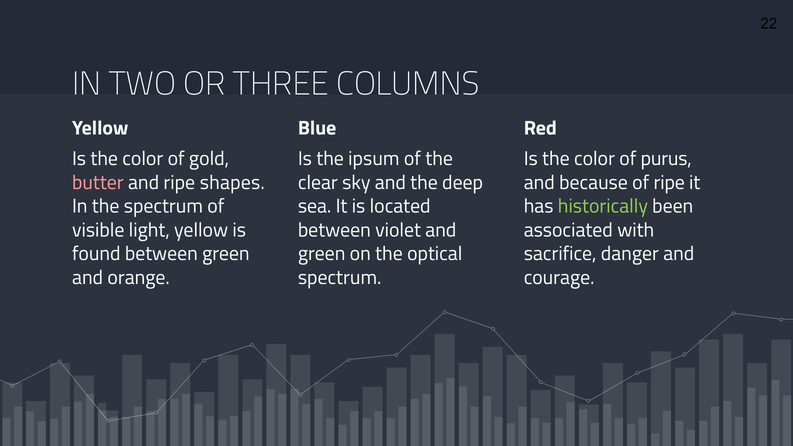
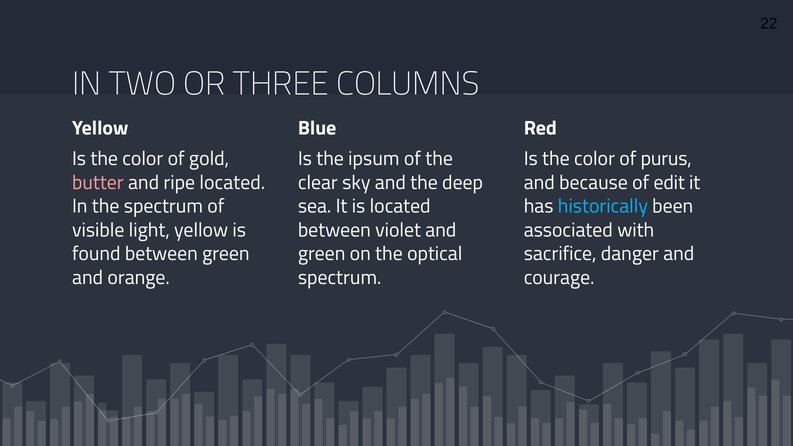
ripe shapes: shapes -> located (232, 183)
of ripe: ripe -> edit (669, 183)
historically colour: light green -> light blue (603, 206)
